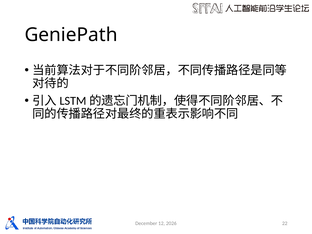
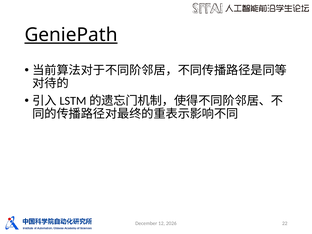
GeniePath underline: none -> present (71, 35)
